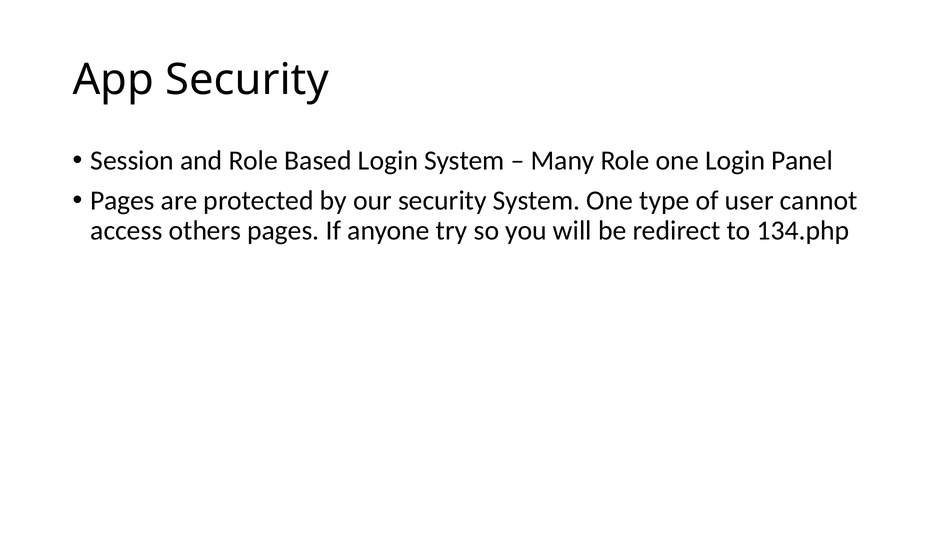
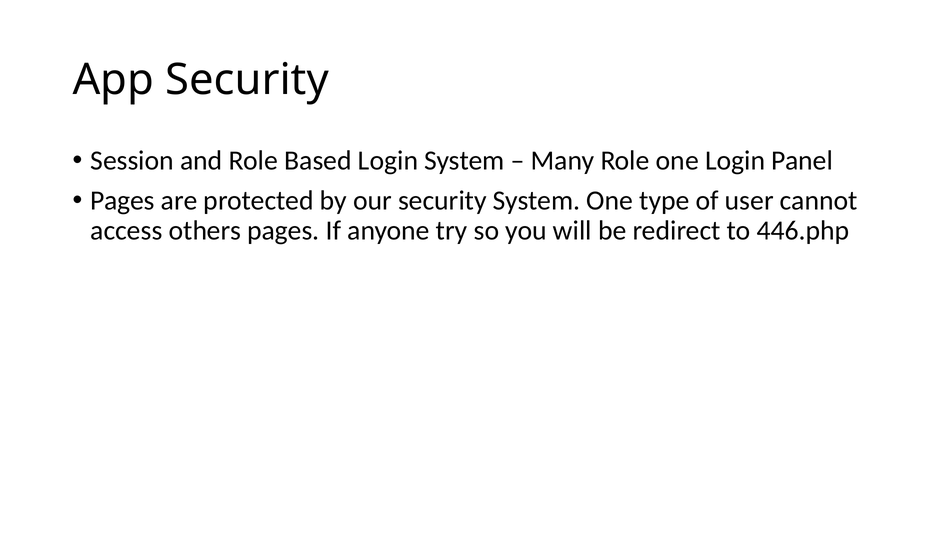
134.php: 134.php -> 446.php (803, 231)
